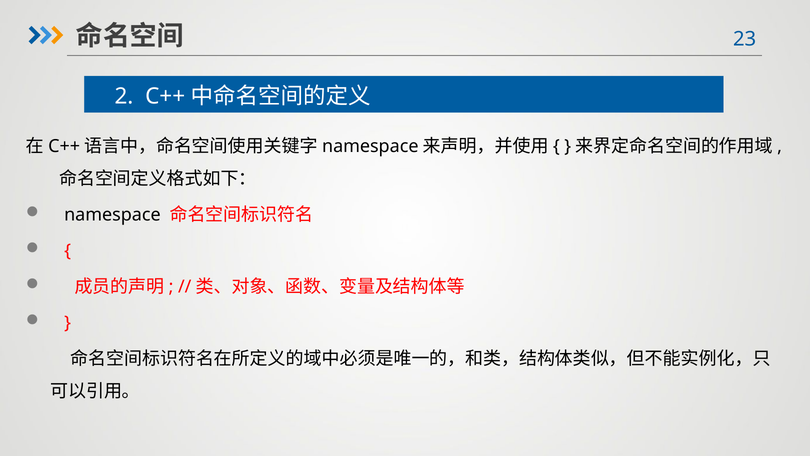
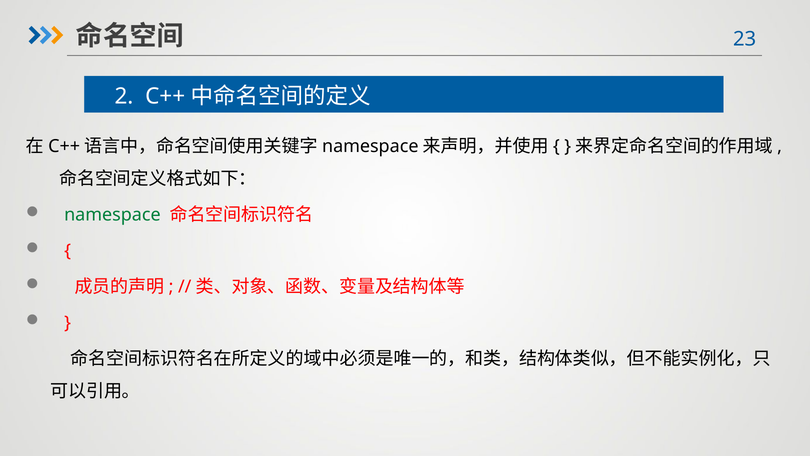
namespace colour: black -> green (112, 215)
